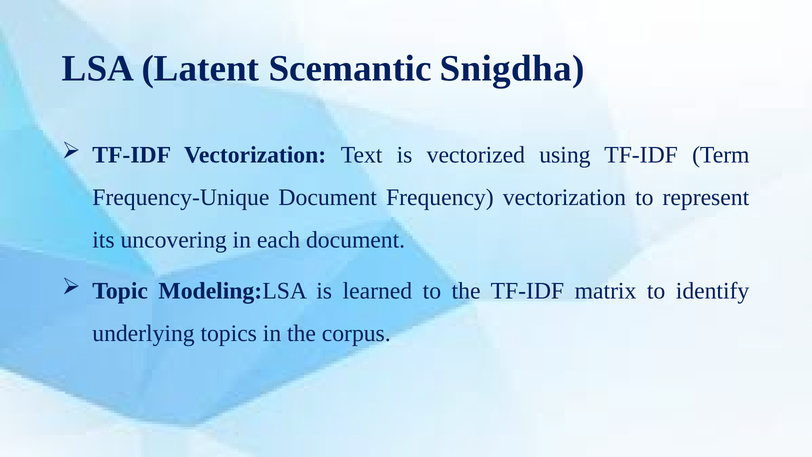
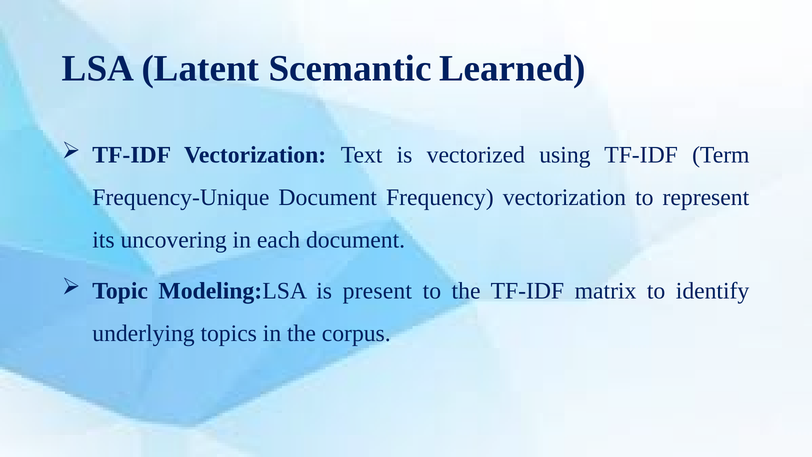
Snigdha: Snigdha -> Learned (512, 68)
learned: learned -> present (377, 291)
